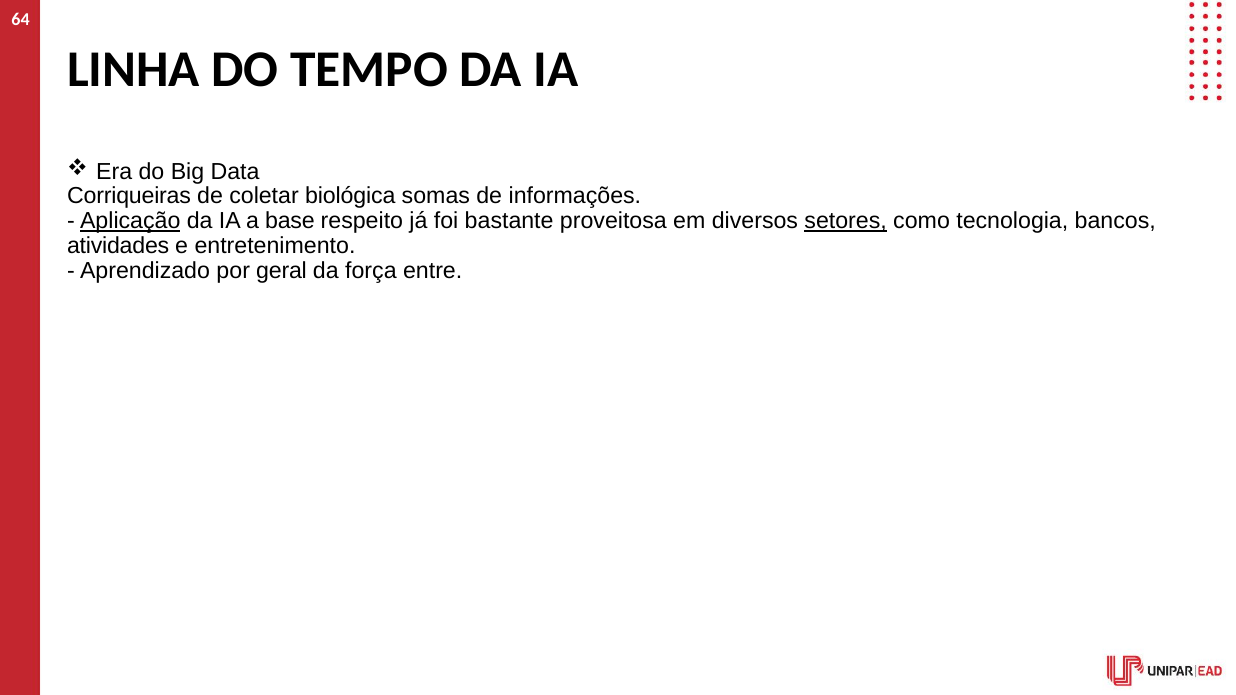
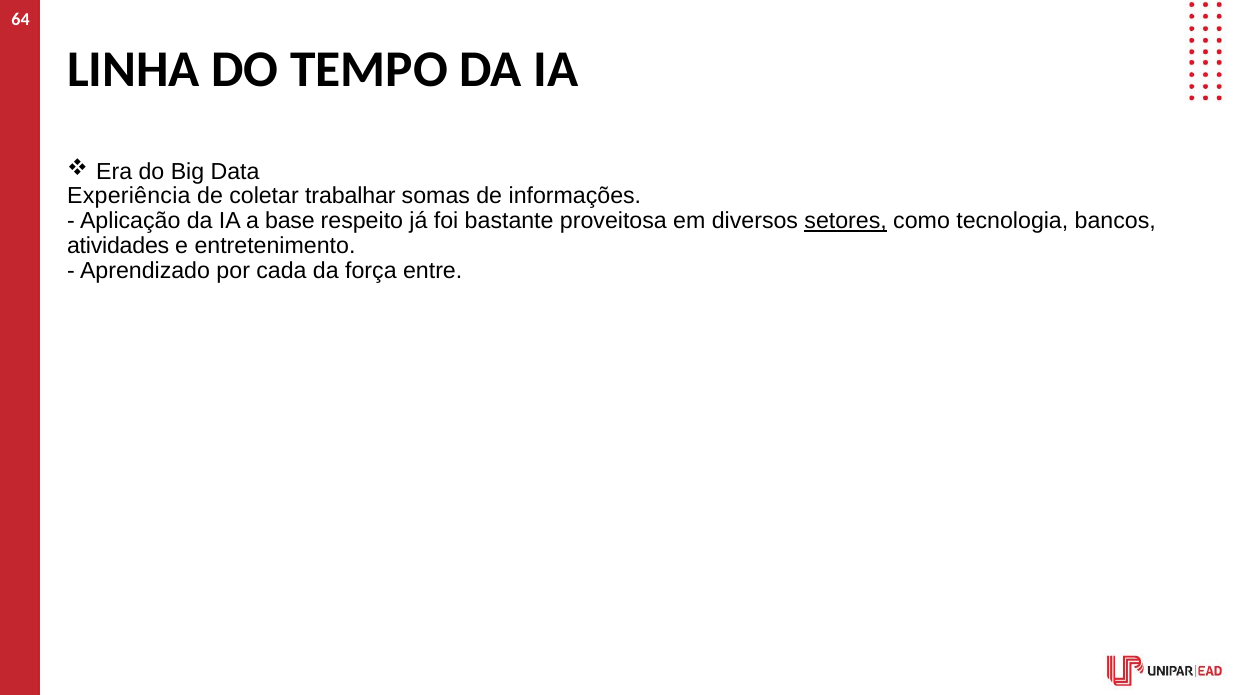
Corriqueiras: Corriqueiras -> Experiência (129, 196)
biológica: biológica -> trabalhar (350, 196)
Aplicação underline: present -> none (130, 221)
geral: geral -> cada (281, 271)
